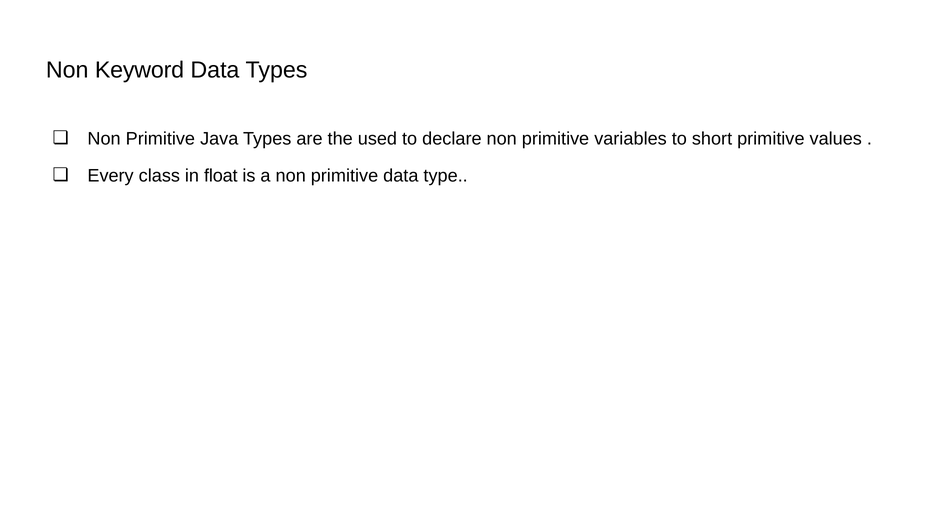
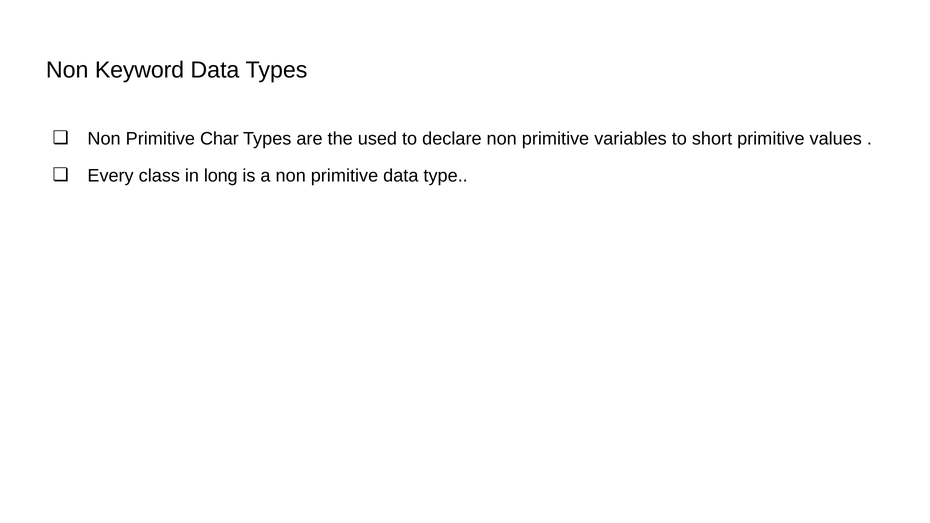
Java: Java -> Char (219, 139)
float: float -> long (221, 176)
